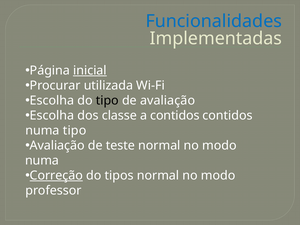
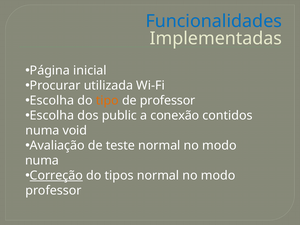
inicial underline: present -> none (90, 71)
tipo colour: black -> orange (107, 101)
de avaliação: avaliação -> professor (168, 101)
classe: classe -> public (119, 116)
a contidos: contidos -> conexão (175, 116)
numa tipo: tipo -> void (75, 131)
